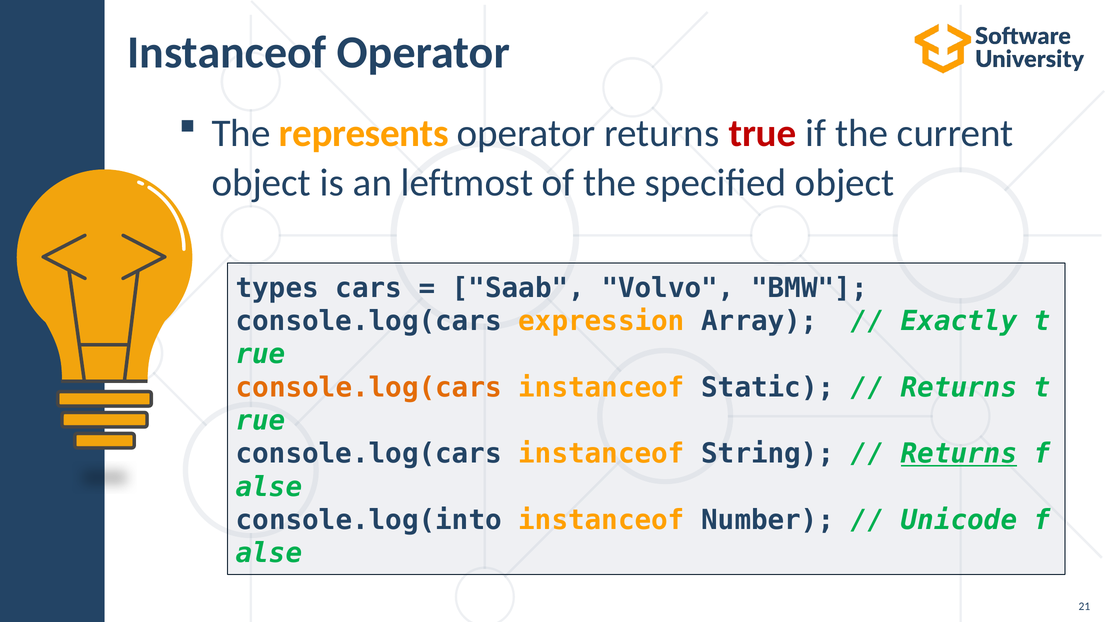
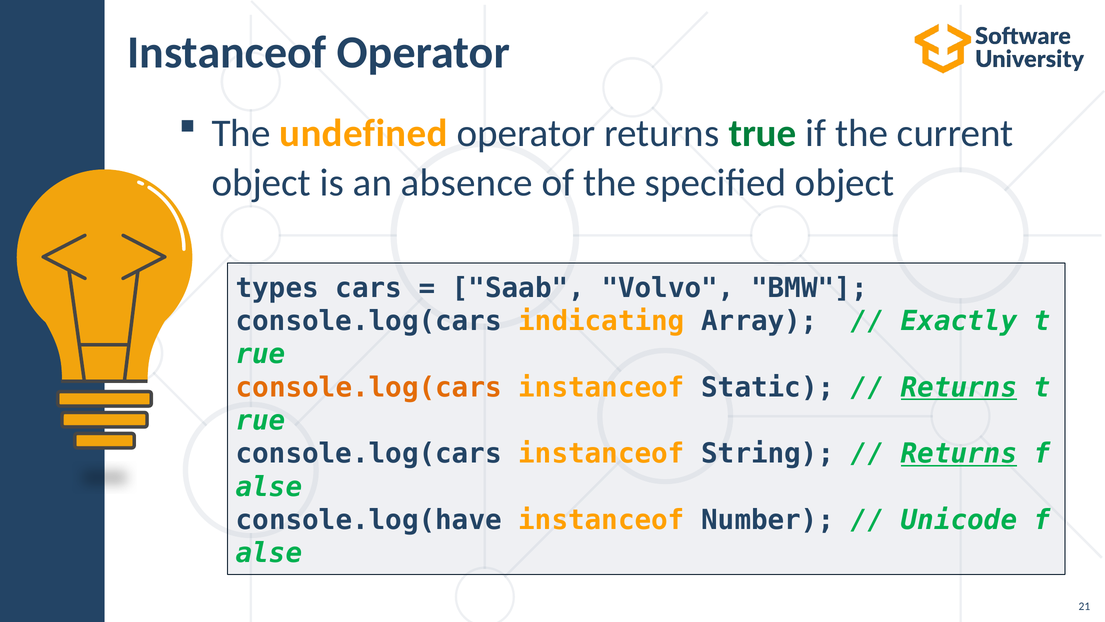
represents: represents -> undefined (363, 133)
true colour: red -> green (763, 133)
leftmost: leftmost -> absence (467, 183)
expression: expression -> indicating (601, 321)
Returns underline: none -> present (959, 387)
console.log(into: console.log(into -> console.log(have (369, 520)
